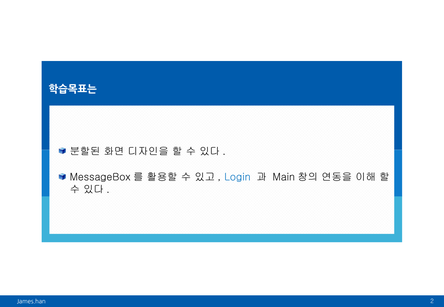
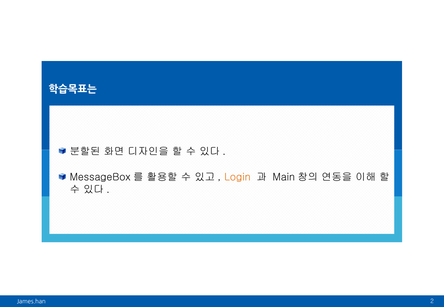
Login colour: blue -> orange (237, 177)
